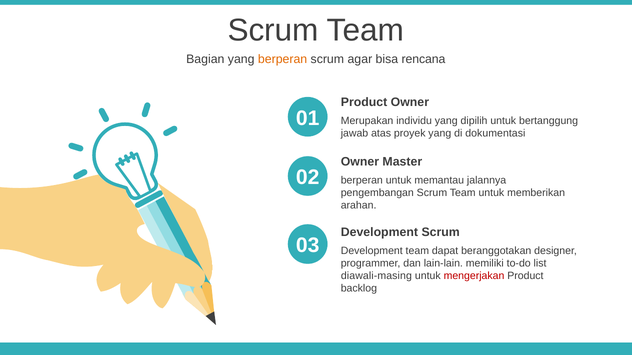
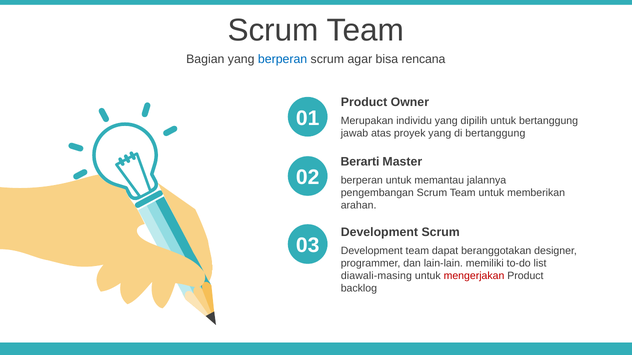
berperan colour: orange -> blue (283, 59)
di dokumentasi: dokumentasi -> bertanggung (495, 134)
Owner: Owner -> Berarti (360, 162)
